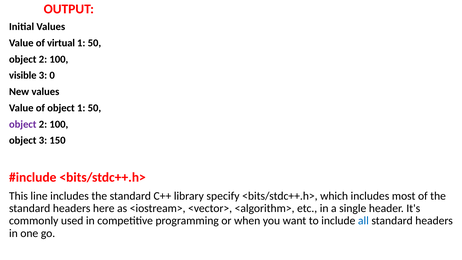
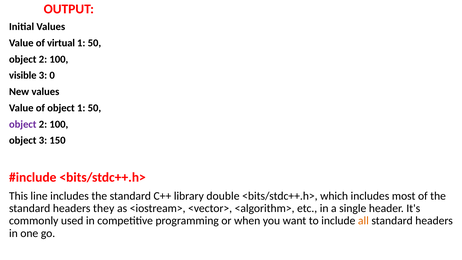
specify: specify -> double (223, 196)
here: here -> they (104, 208)
all colour: blue -> orange (363, 221)
